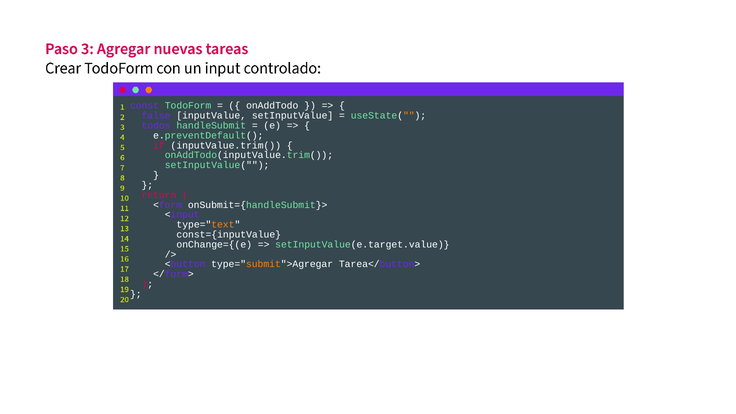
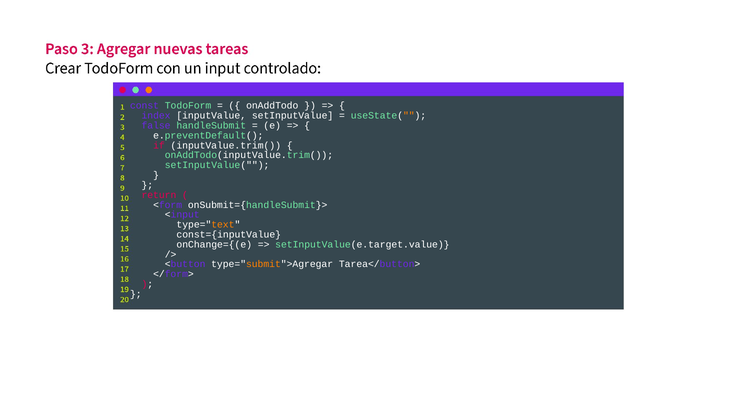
false: false -> index (156, 116)
todos: todos -> false (156, 126)
